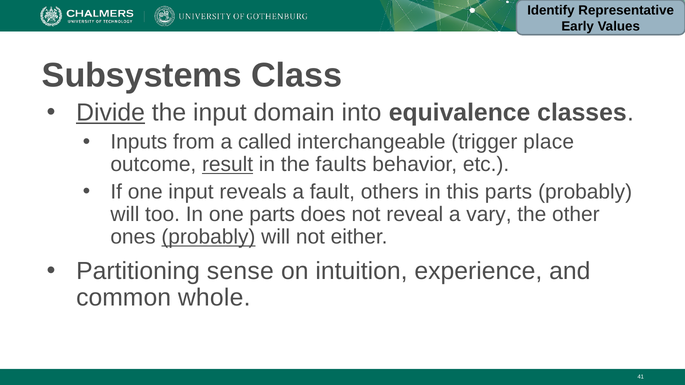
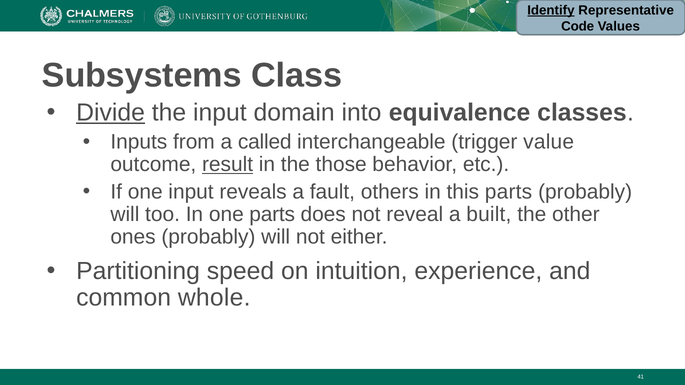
Identify underline: none -> present (551, 10)
Early: Early -> Code (578, 26)
place: place -> value (549, 142)
faults: faults -> those (341, 165)
vary: vary -> built (489, 215)
probably underline: present -> none (208, 237)
sense: sense -> speed (240, 271)
